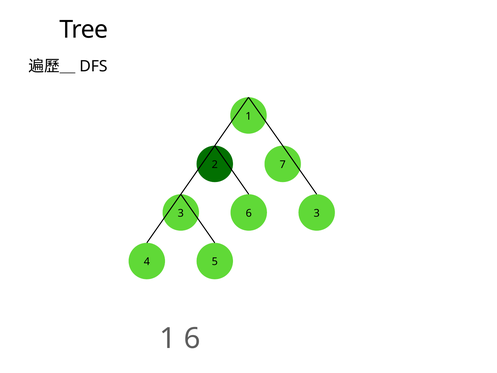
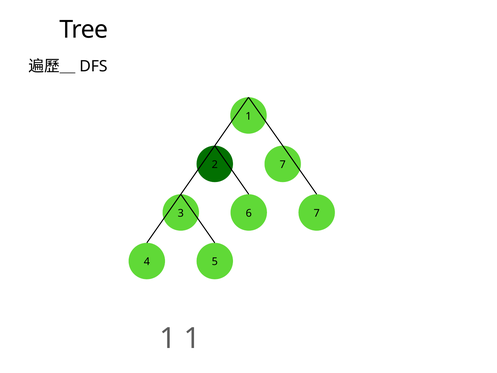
3 3: 3 -> 7 (317, 213)
1 6: 6 -> 1 (192, 338)
